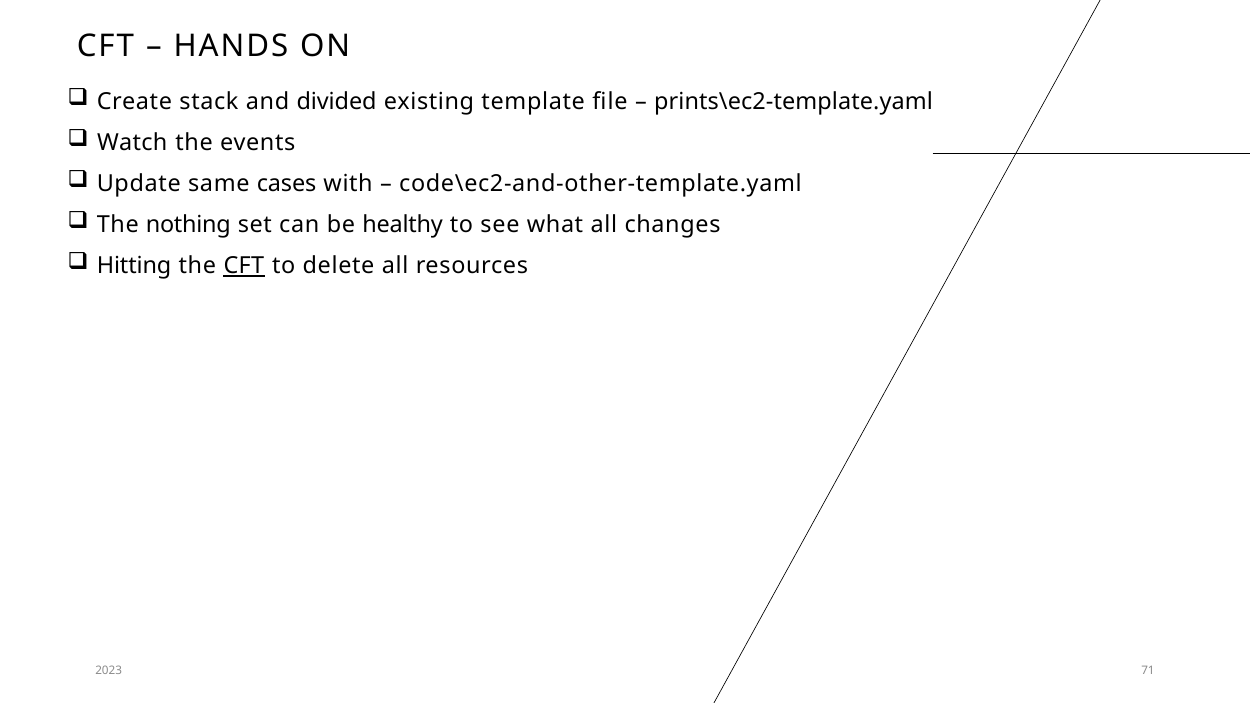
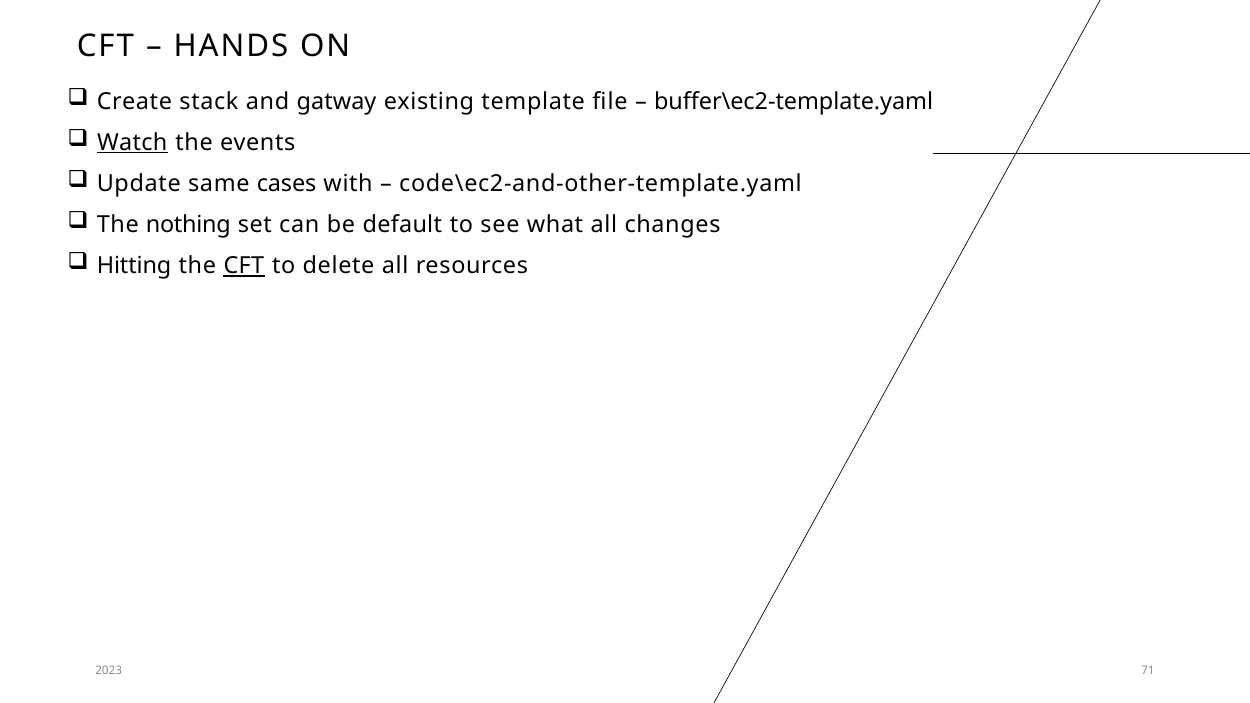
divided: divided -> gatway (337, 101)
prints\ec2-template.yaml: prints\ec2-template.yaml -> buffer\ec2-template.yaml (794, 101)
Watch underline: none -> present (132, 142)
healthy: healthy -> default (402, 225)
